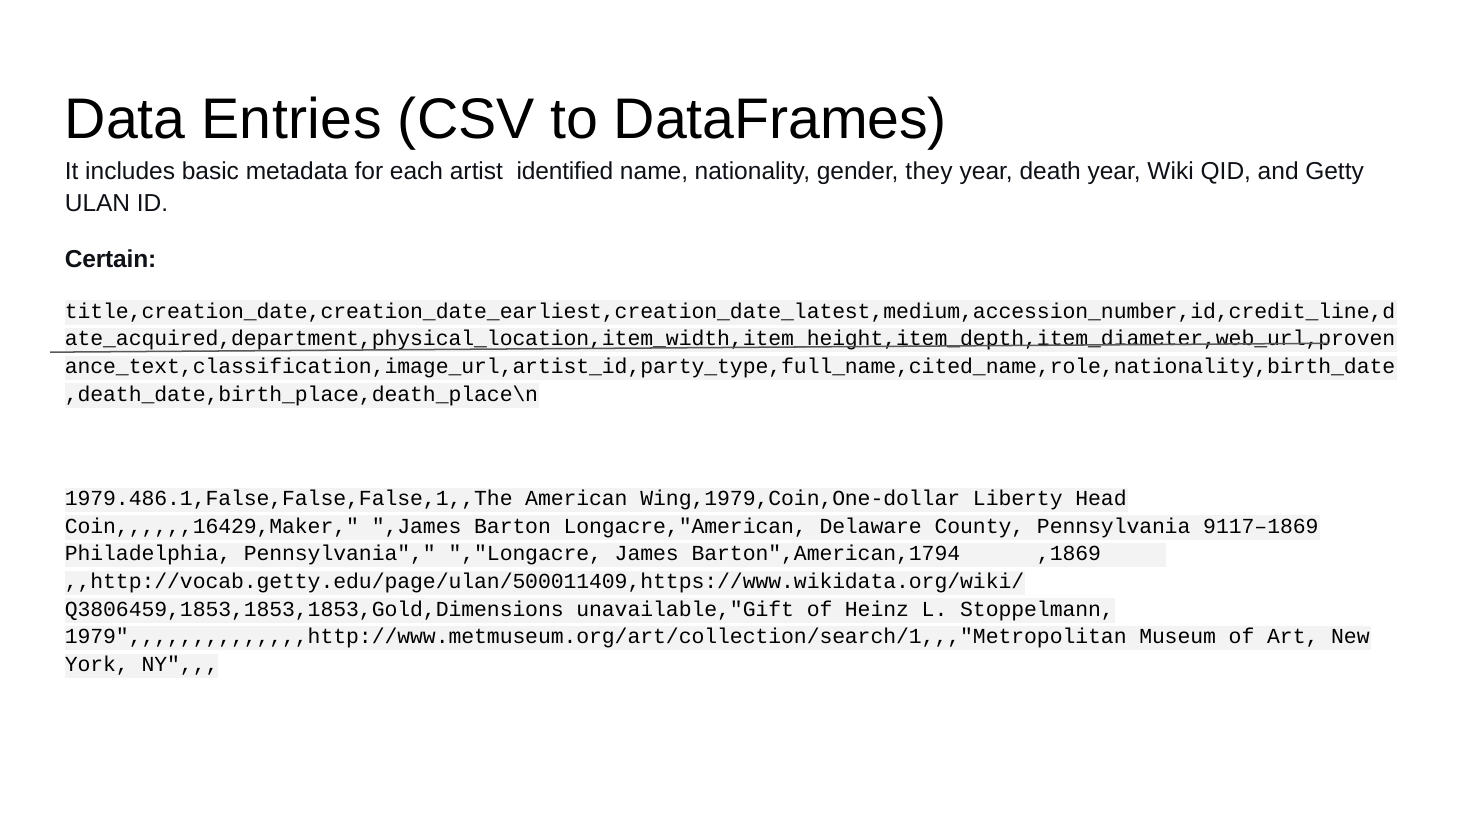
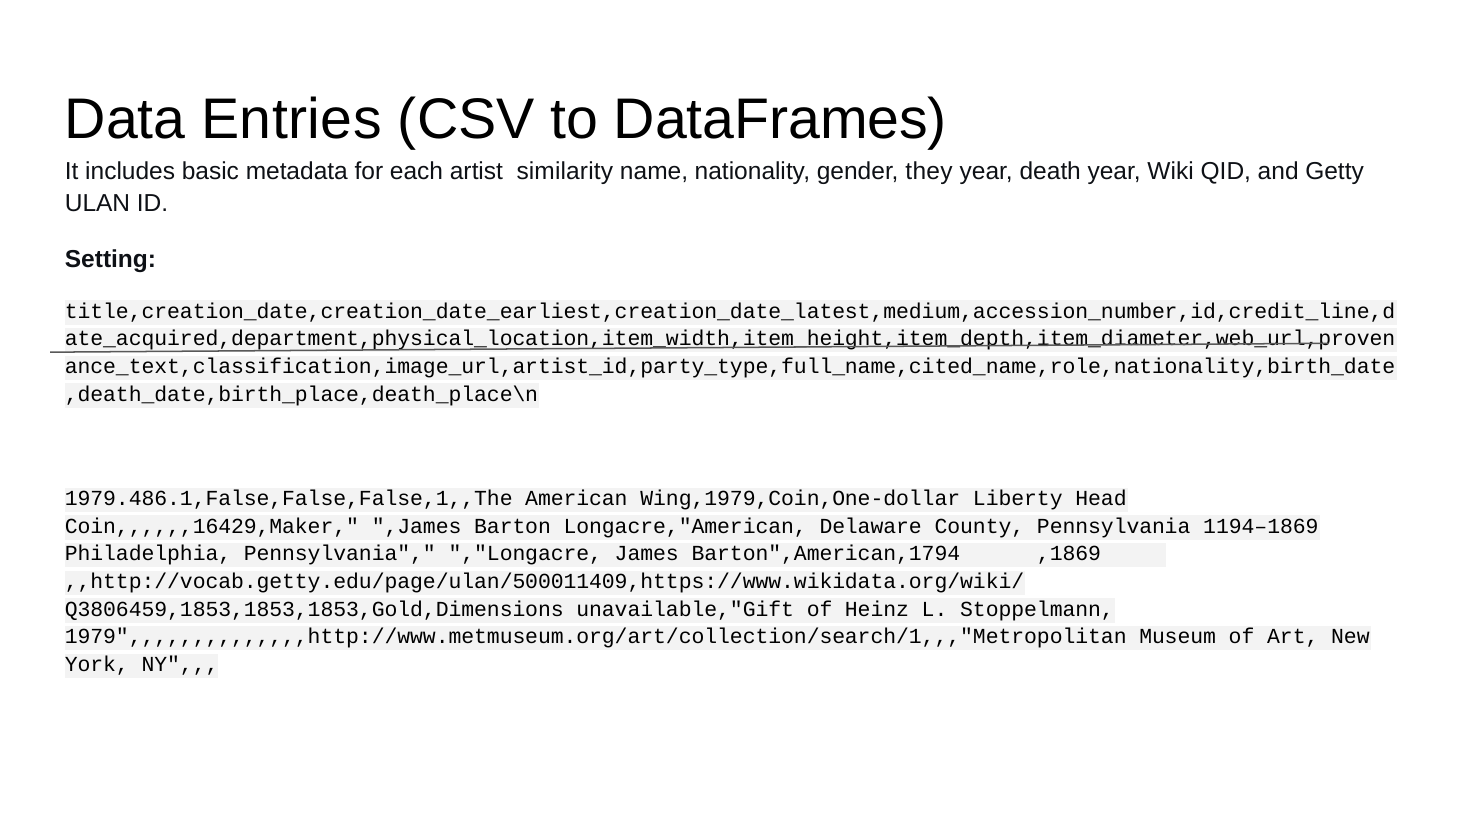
identified: identified -> similarity (565, 172)
Certain: Certain -> Setting (110, 259)
9117–1869: 9117–1869 -> 1194–1869 (1261, 526)
